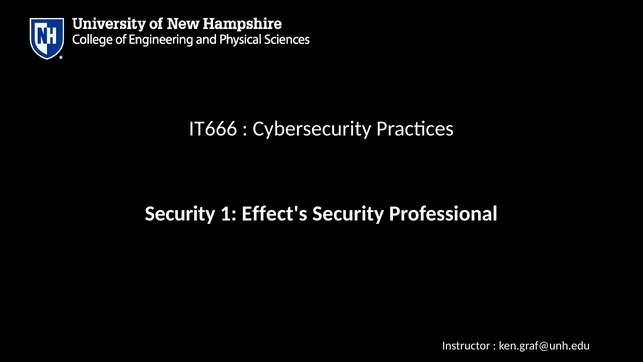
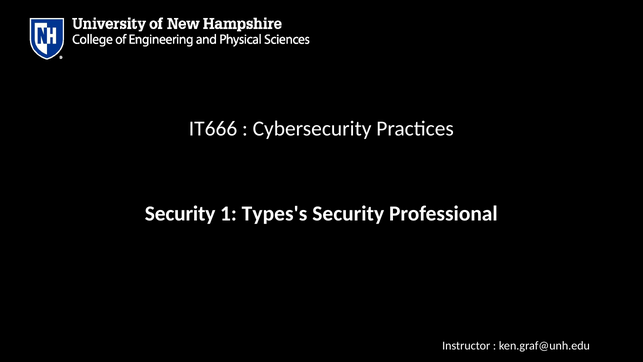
Effect's: Effect's -> Types's (275, 214)
